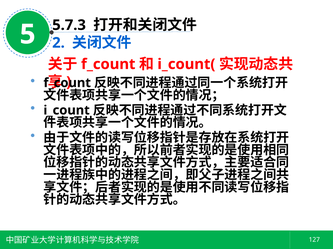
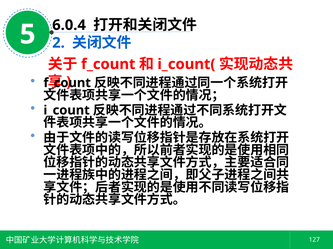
5.7.3: 5.7.3 -> 6.0.4 (69, 25)
